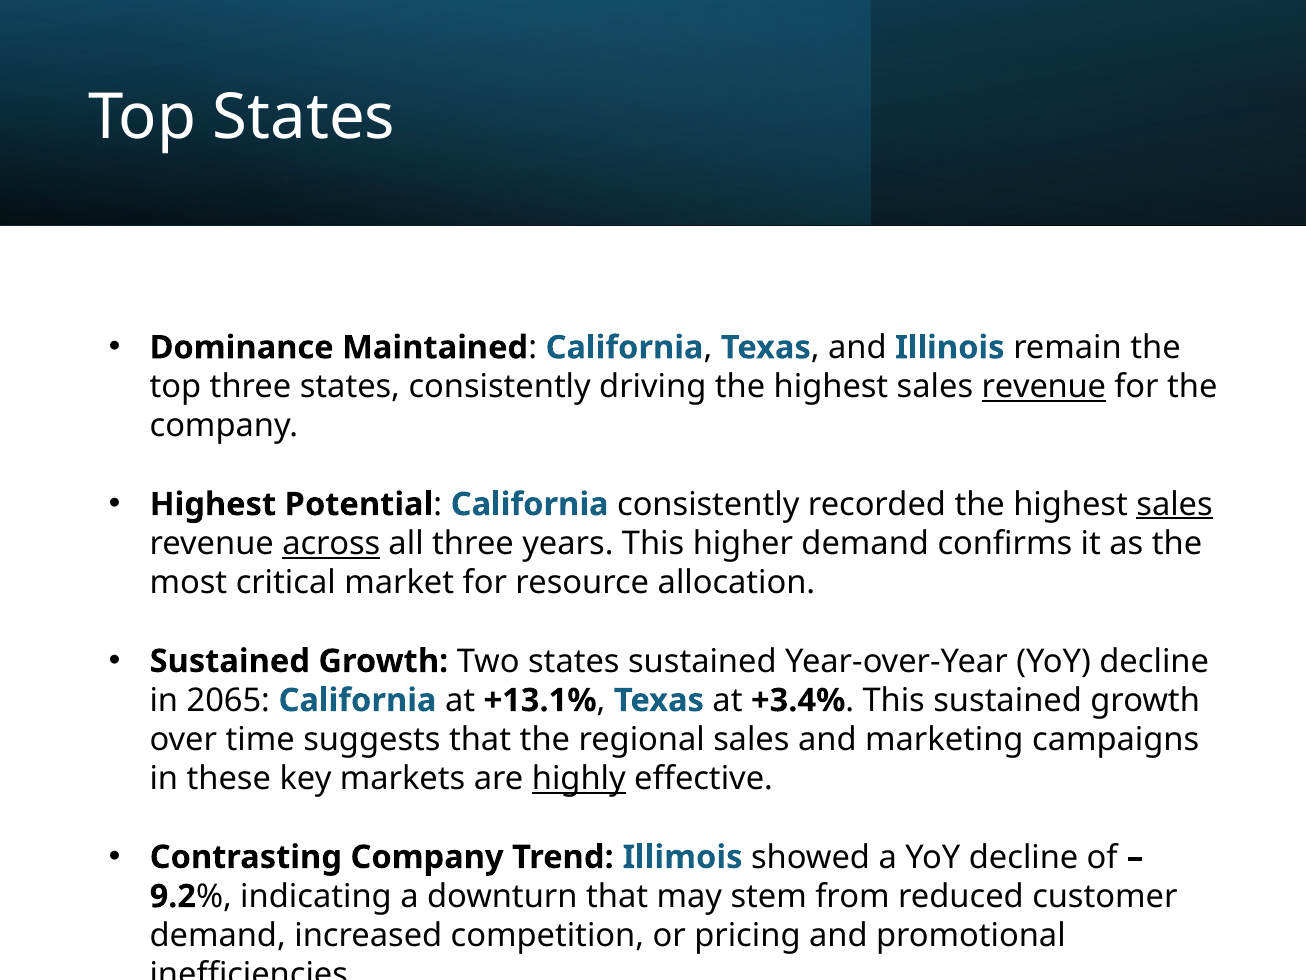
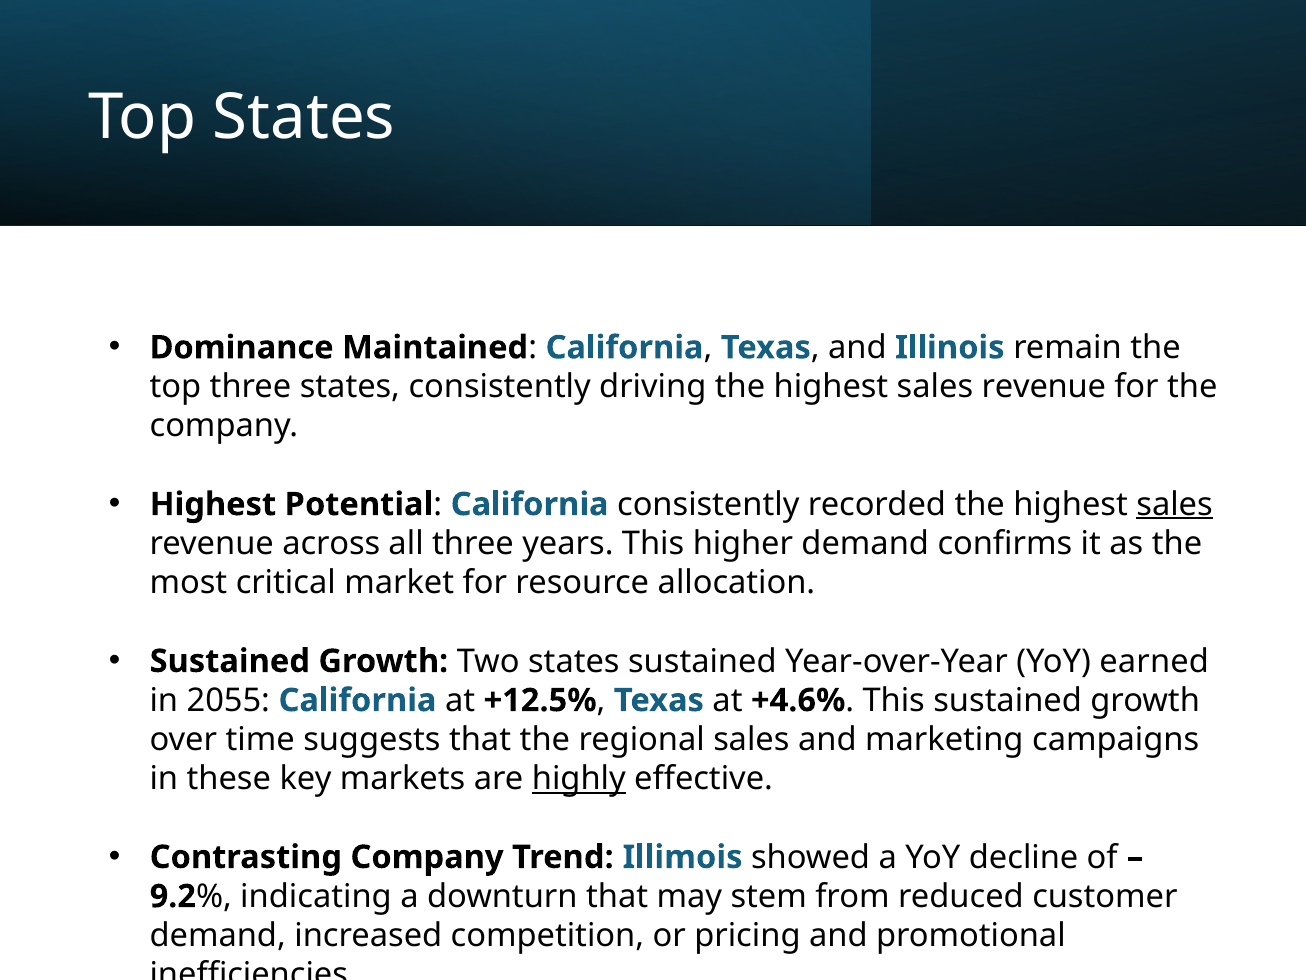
revenue underline: present -> none (1044, 387)
across underline: present -> none (331, 543)
Year-over-Year YoY decline: decline -> earned (1154, 661)
2065: 2065 -> 2055 (228, 700)
+13.1%: +13.1% -> +12.5% (540, 700)
+3.4%: +3.4% -> +4.6% (798, 700)
